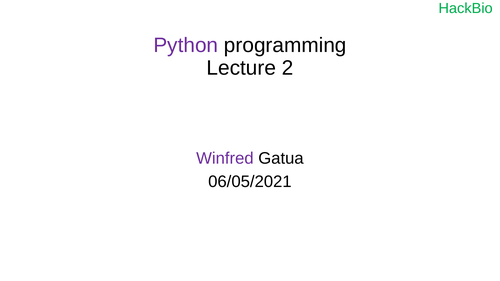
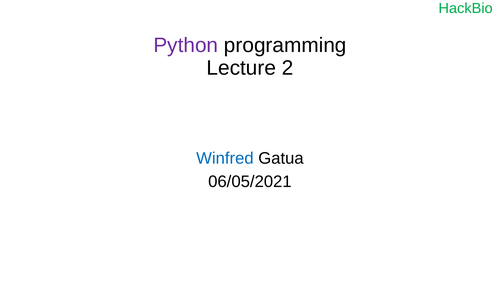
Winfred colour: purple -> blue (225, 159)
